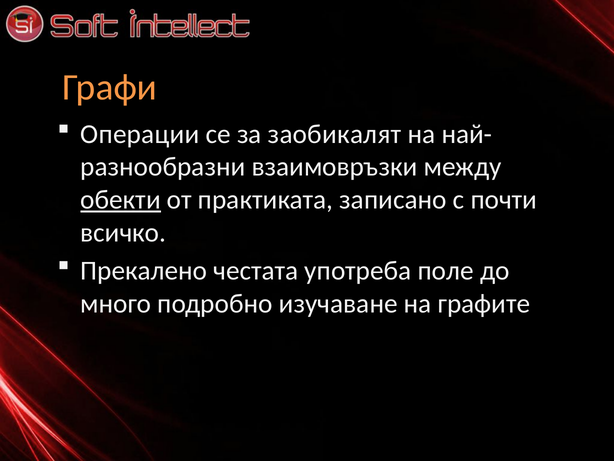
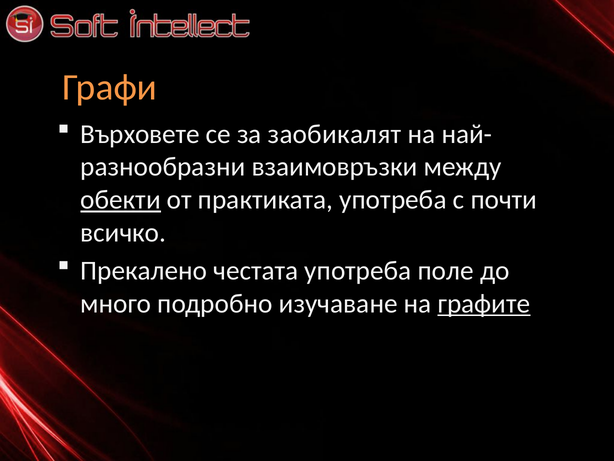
Операции: Операции -> Върховете (140, 134)
практиката записано: записано -> употреба (393, 200)
графите underline: none -> present (484, 303)
